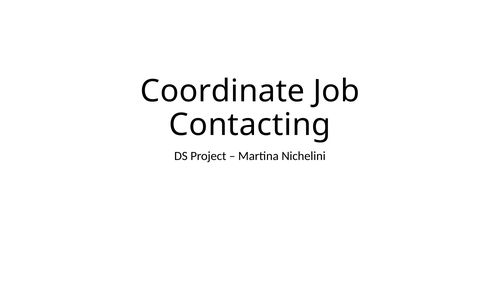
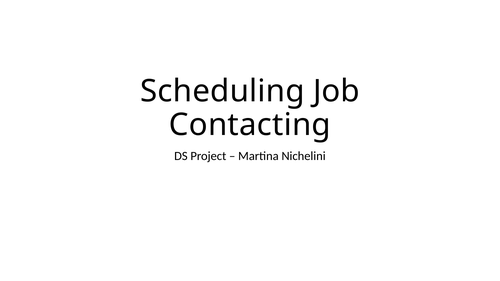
Coordinate: Coordinate -> Scheduling (222, 91)
